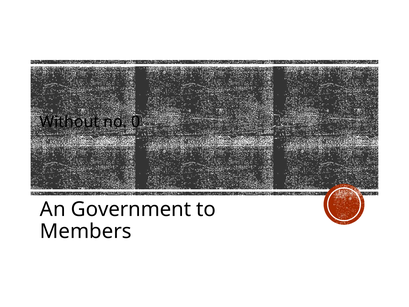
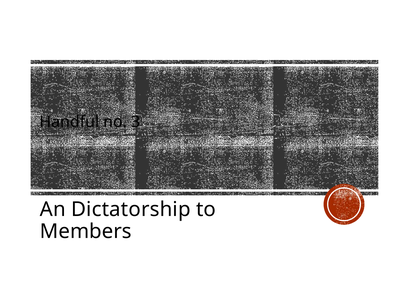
Without: Without -> Handful (69, 122)
0: 0 -> 3 (136, 122)
Government: Government -> Dictatorship (131, 209)
